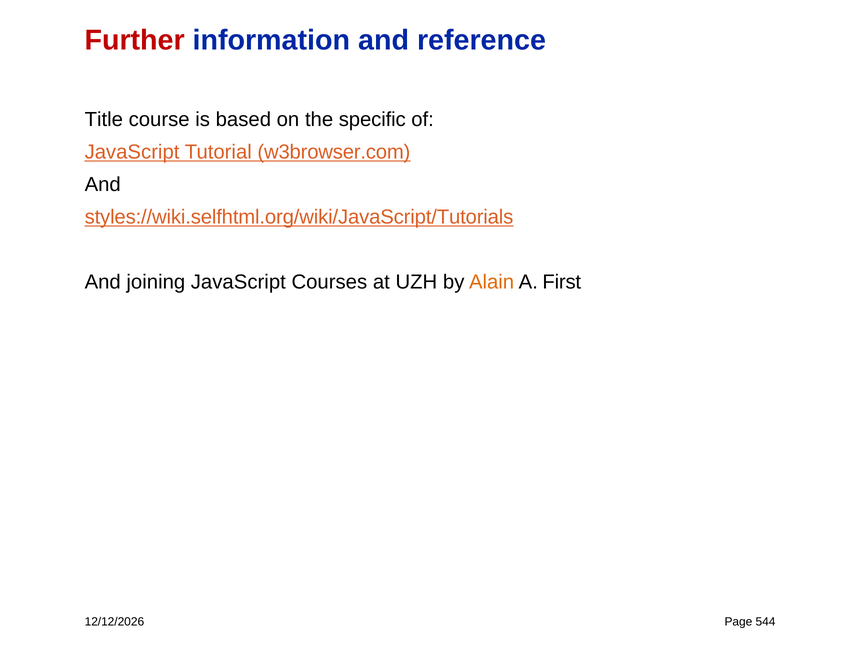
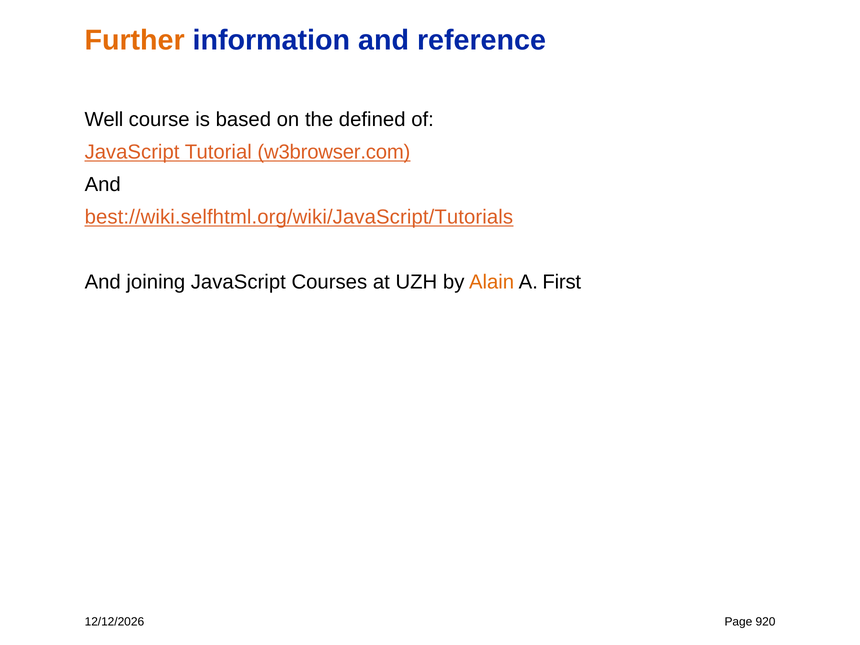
Further colour: red -> orange (135, 40)
Title: Title -> Well (104, 119)
specific: specific -> defined (372, 119)
styles://wiki.selfhtml.org/wiki/JavaScript/Tutorials: styles://wiki.selfhtml.org/wiki/JavaScript/Tutorials -> best://wiki.selfhtml.org/wiki/JavaScript/Tutorials (299, 217)
544: 544 -> 920 (765, 622)
